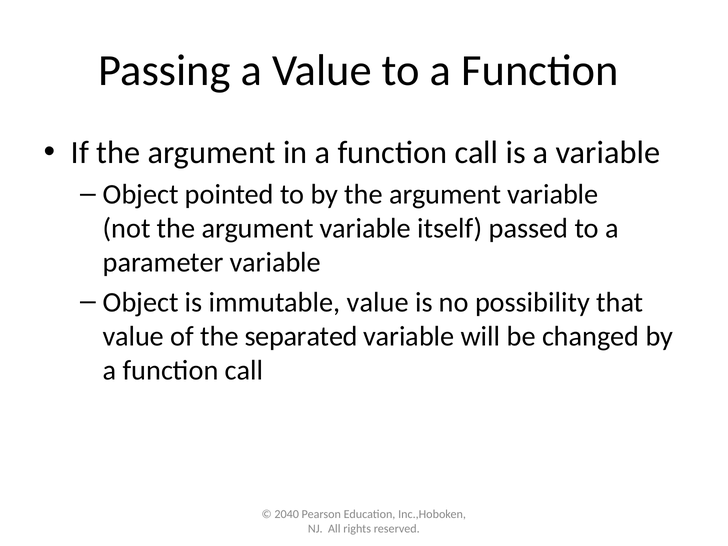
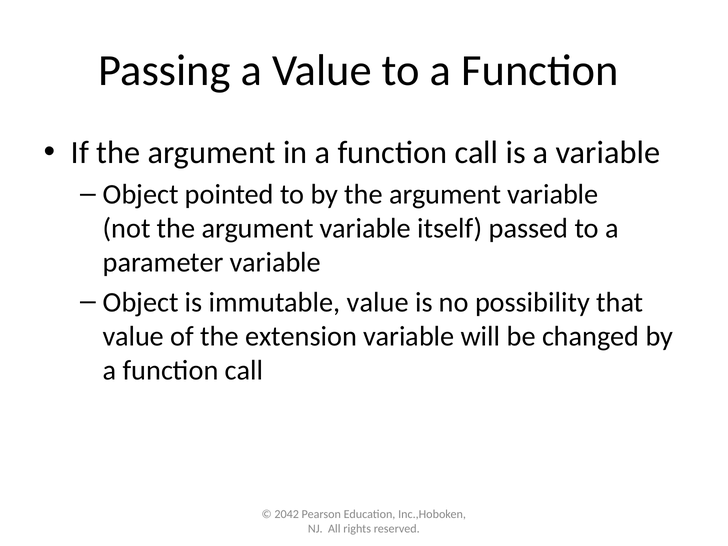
separated: separated -> extension (301, 336)
2040: 2040 -> 2042 (287, 514)
